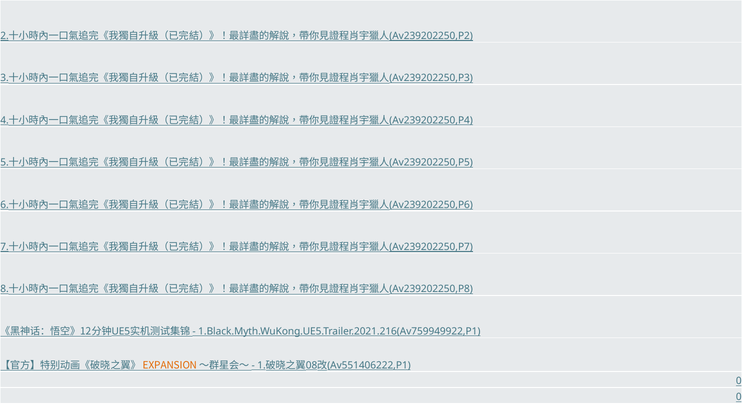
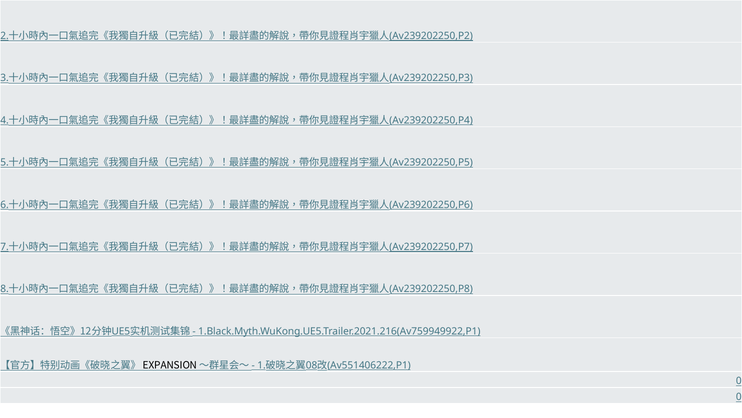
EXPANSION colour: orange -> black (170, 365)
